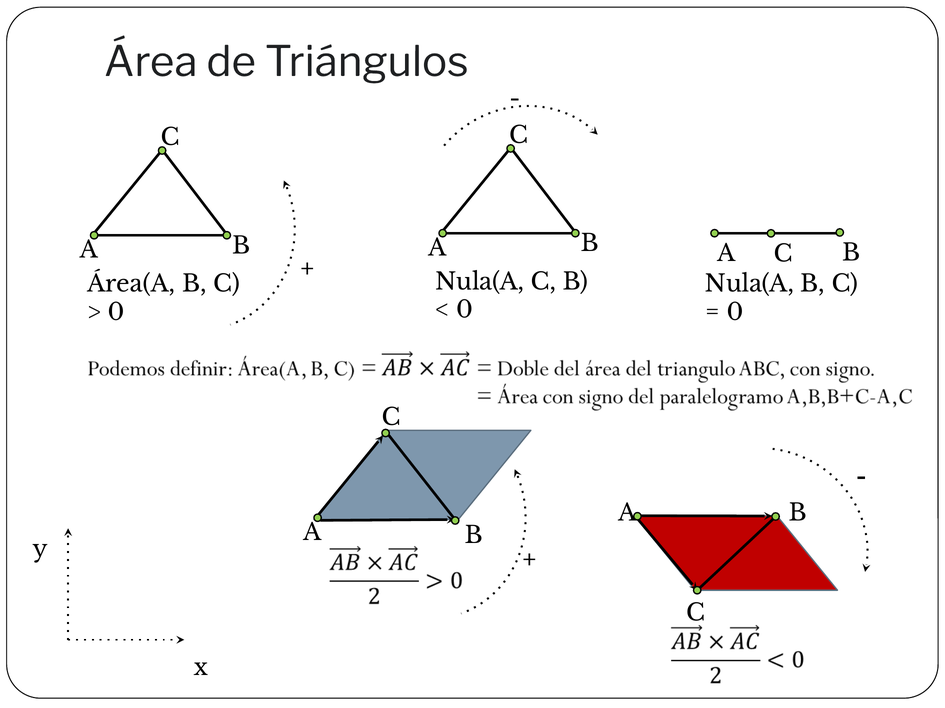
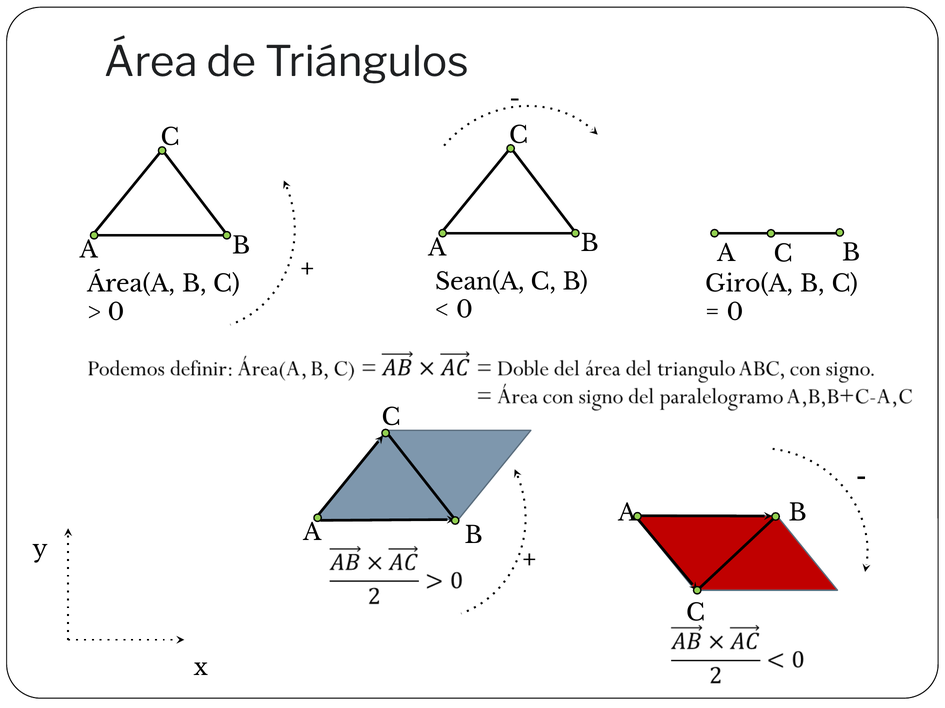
Nula(A: Nula(A -> Sean(A (480, 282)
Nula(A: Nula(A -> Giro(A (749, 284)
